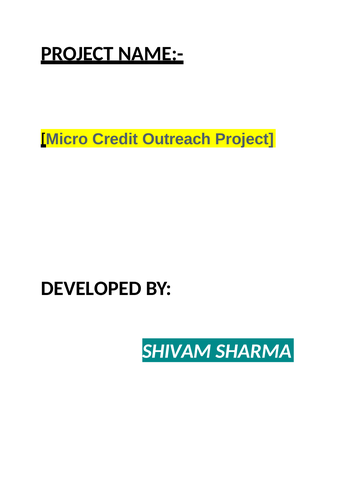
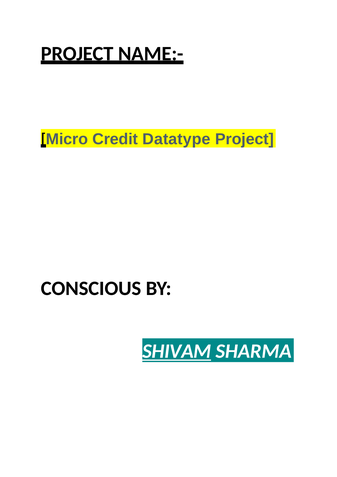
Outreach: Outreach -> Datatype (176, 139)
DEVELOPED: DEVELOPED -> CONSCIOUS (91, 288)
SHIVAM underline: none -> present (177, 351)
